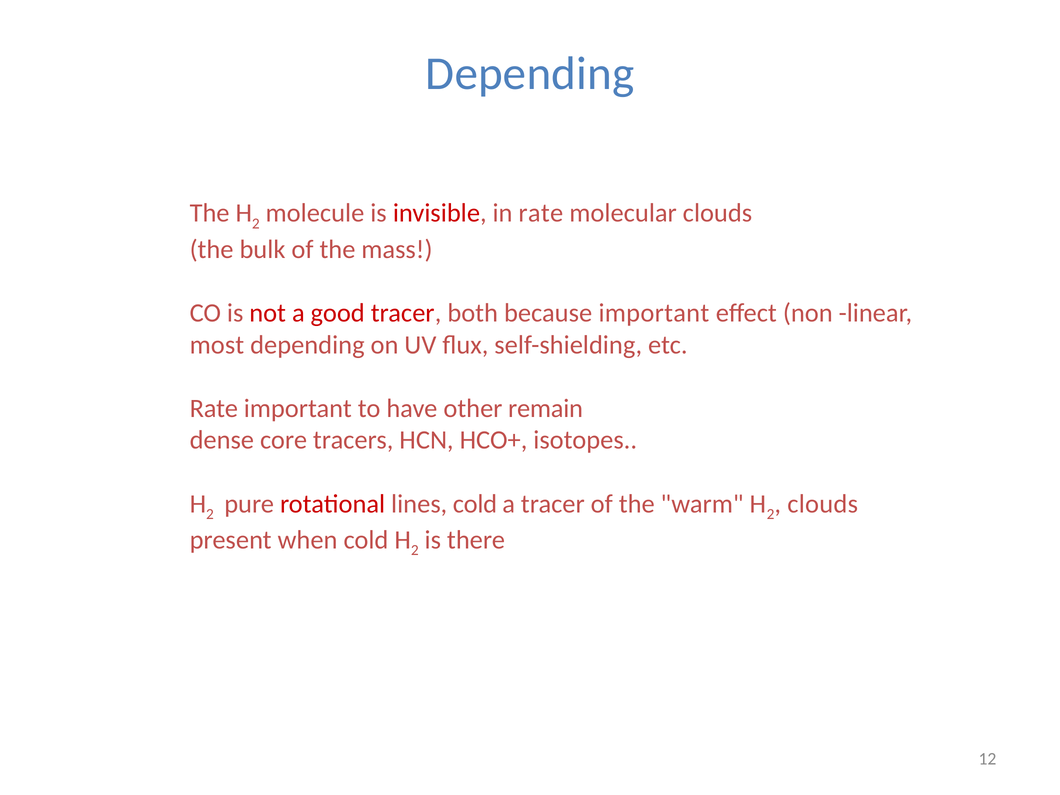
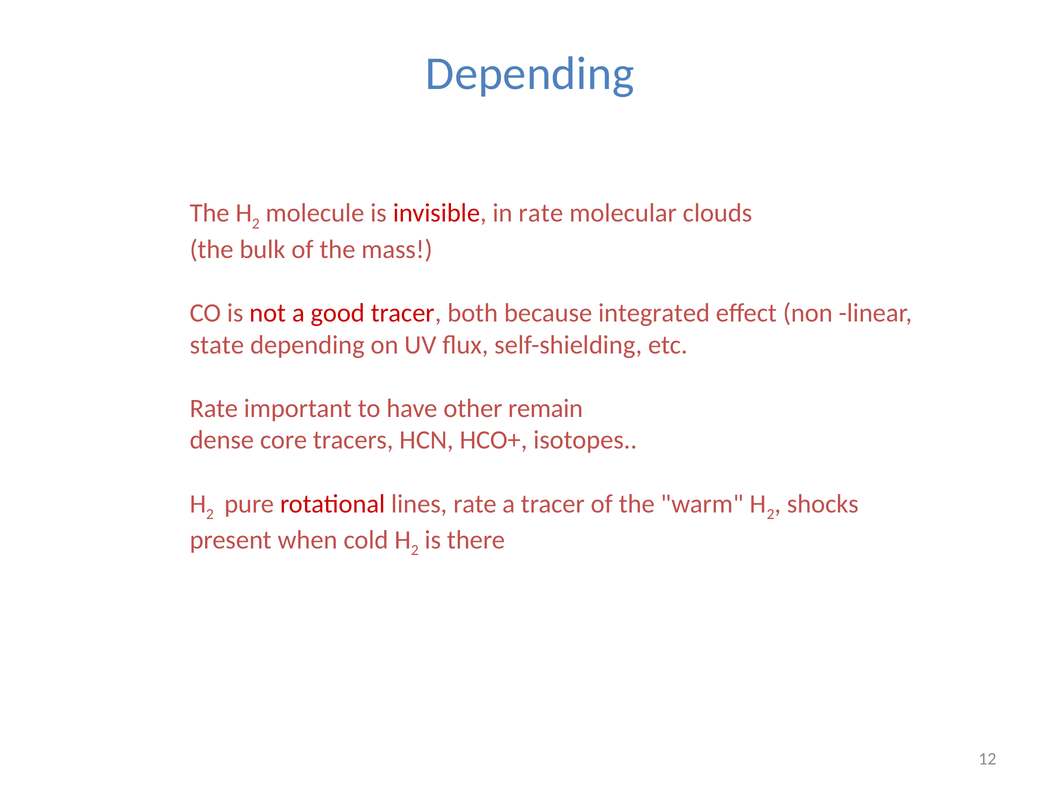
because important: important -> integrated (654, 313)
most: most -> state (217, 345)
lines cold: cold -> rate (475, 504)
clouds: clouds -> shocks (823, 504)
